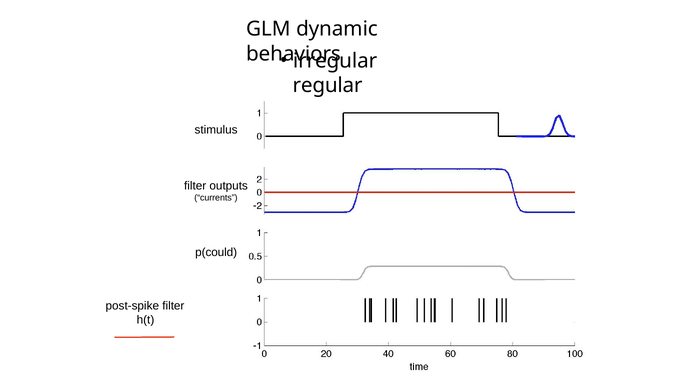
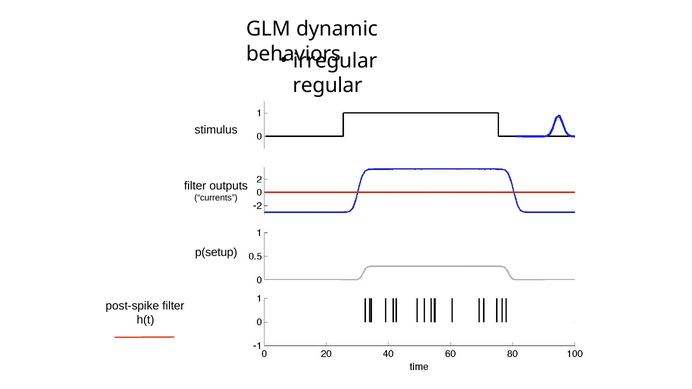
p(could: p(could -> p(setup (216, 253)
